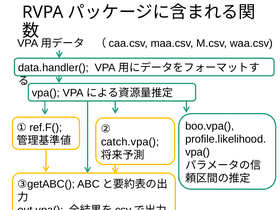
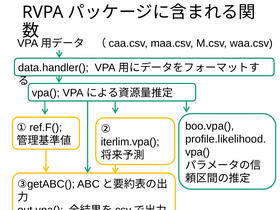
catch.vpa(: catch.vpa( -> iterlim.vpa( (130, 142)
